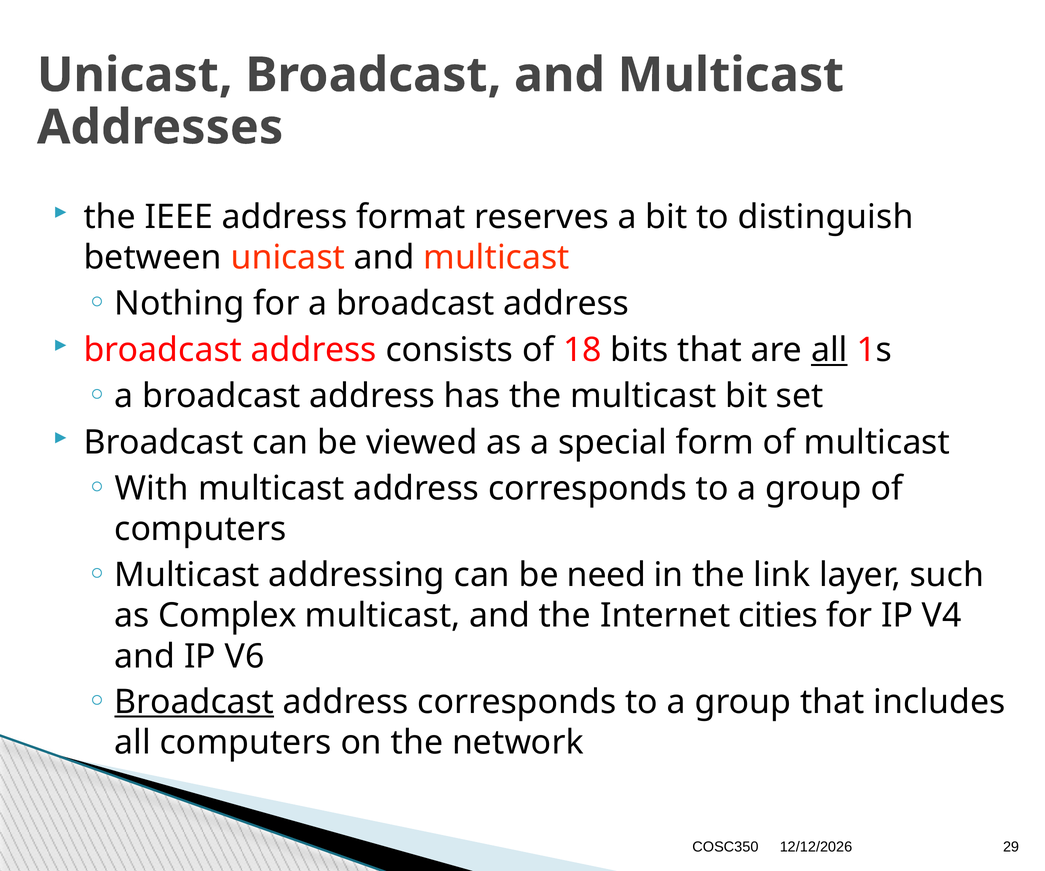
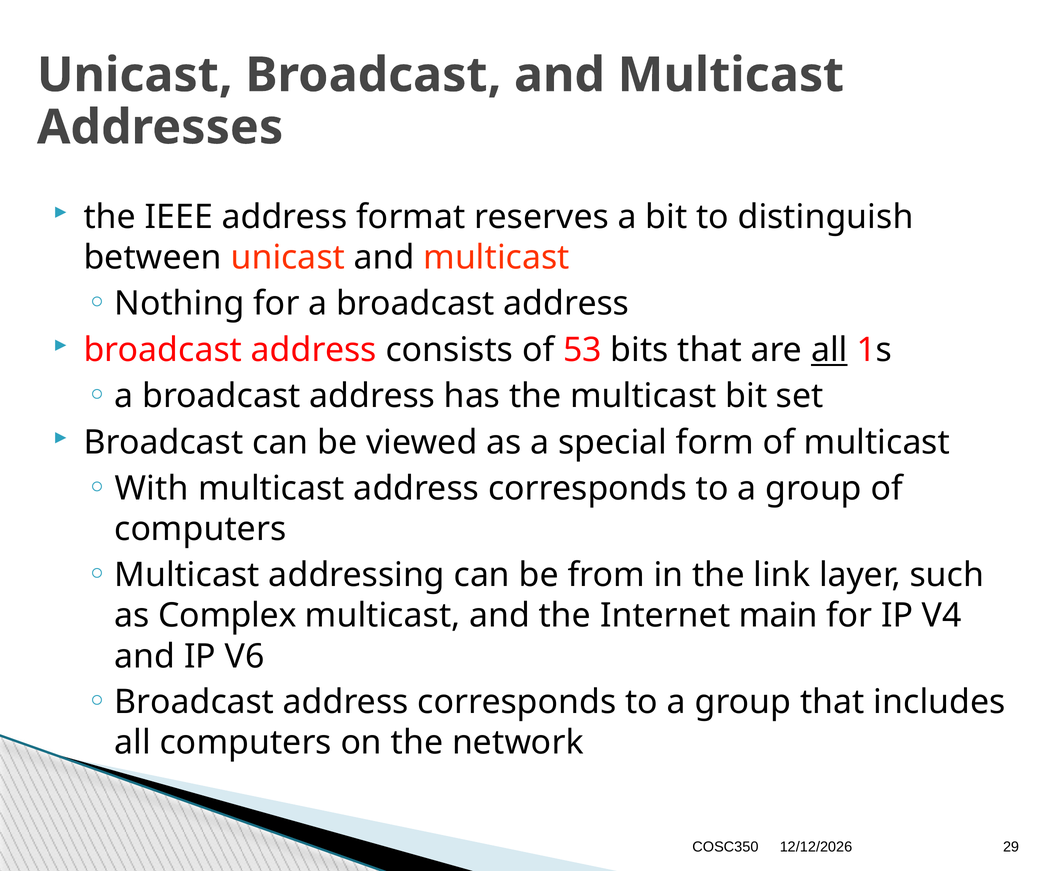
18: 18 -> 53 (582, 350)
need: need -> from (606, 575)
cities: cities -> main (778, 615)
Broadcast underline: present -> none (194, 702)
